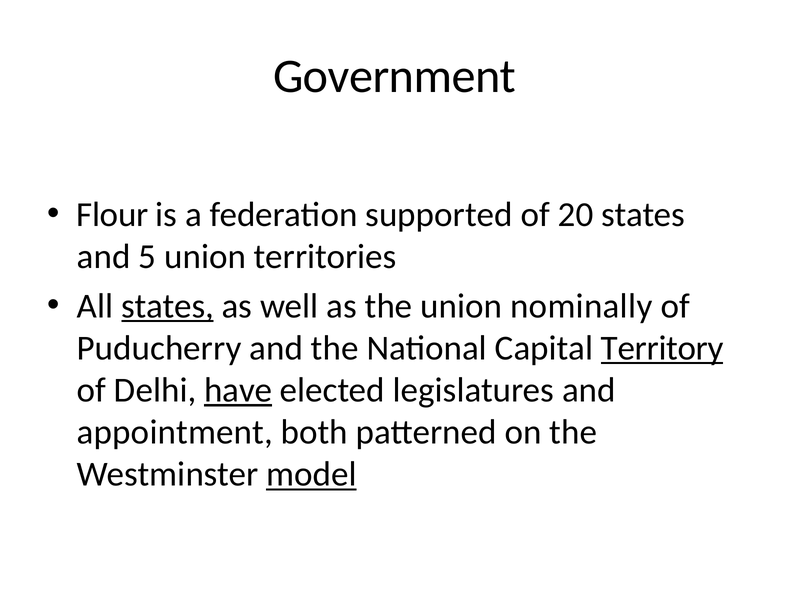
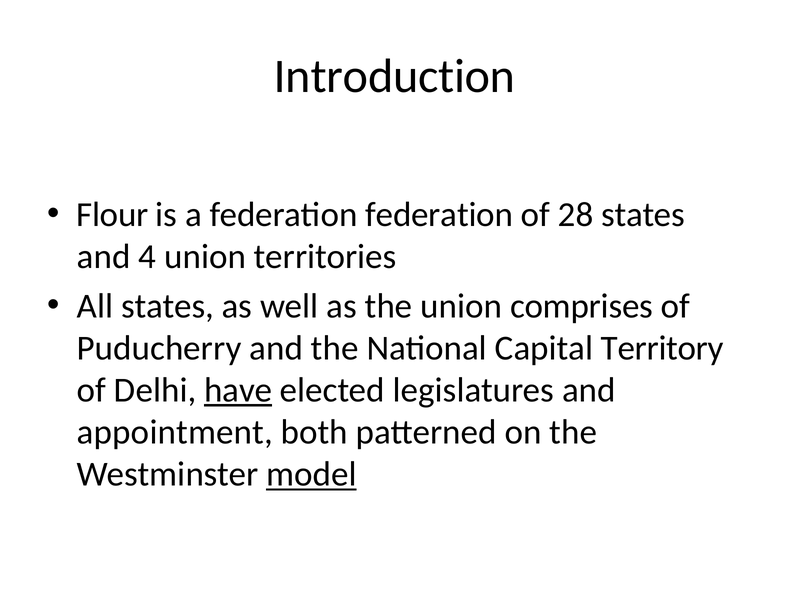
Government: Government -> Introduction (394, 76)
federation supported: supported -> federation (439, 215)
20: 20 -> 28 (576, 215)
5: 5 -> 4 (147, 257)
states underline: present -> none (168, 306)
nominally: nominally -> comprises (582, 306)
Territory underline: present -> none (662, 348)
